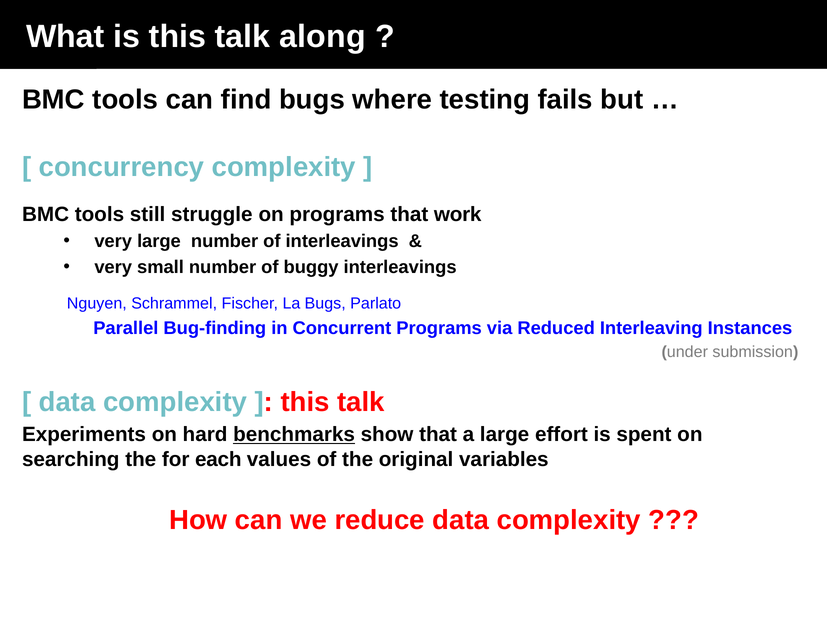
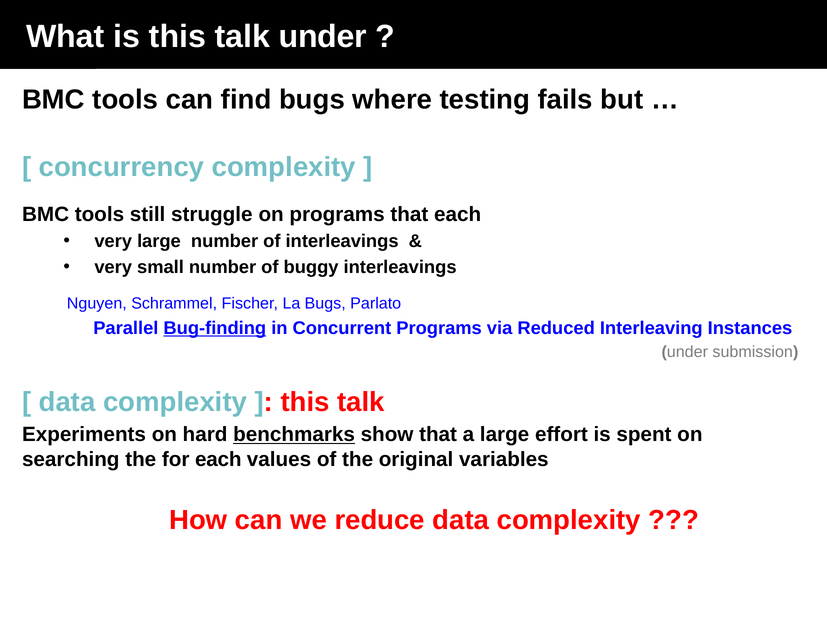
talk along: along -> under (323, 37)
that work: work -> each (458, 214)
Bug-finding underline: none -> present (215, 328)
